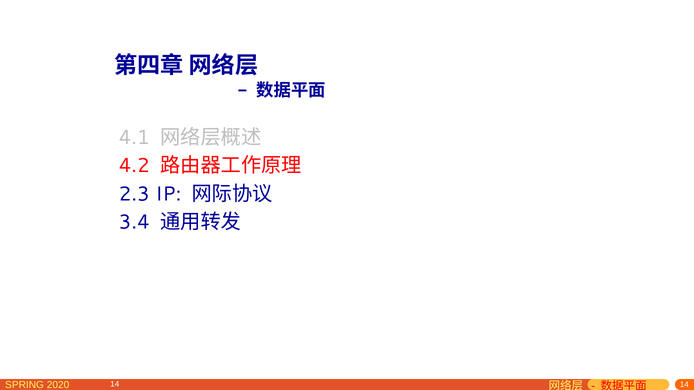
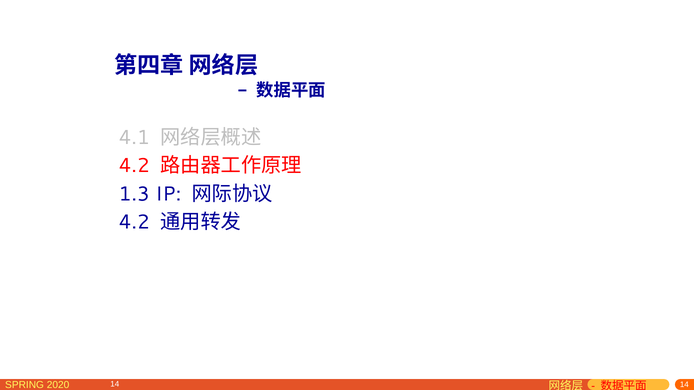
2.3: 2.3 -> 1.3 (134, 194)
3.4: 3.4 -> 4.2 (134, 222)
